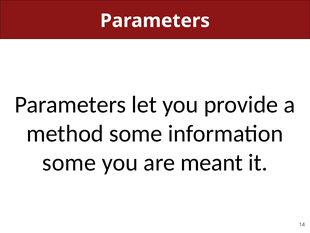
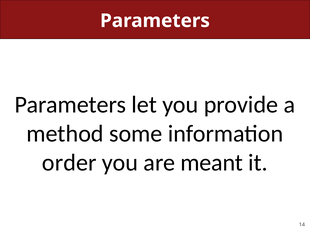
some: some -> order (69, 162)
